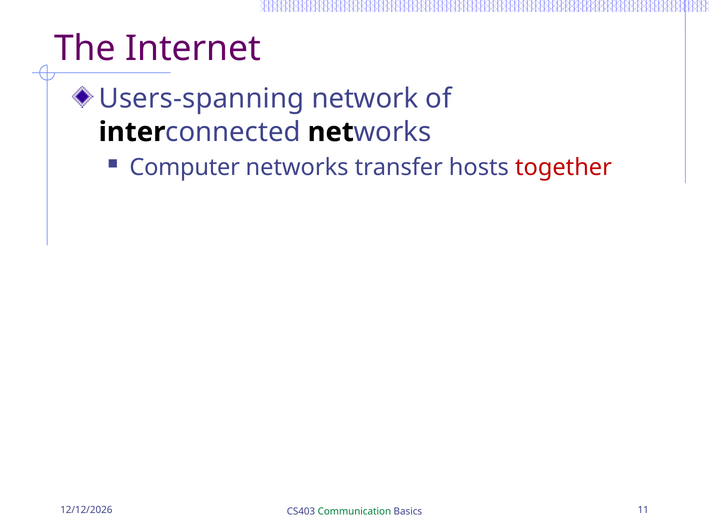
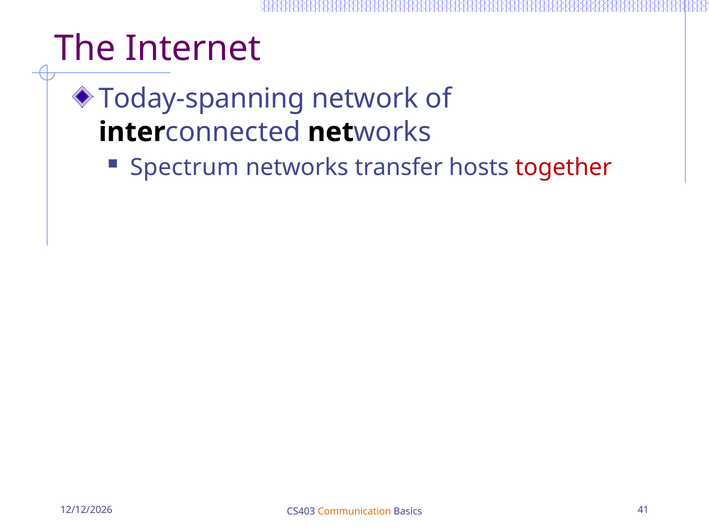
Users-spanning: Users-spanning -> Today-spanning (202, 99)
Computer: Computer -> Spectrum (184, 167)
Communication colour: green -> orange (354, 511)
11: 11 -> 41 (643, 510)
